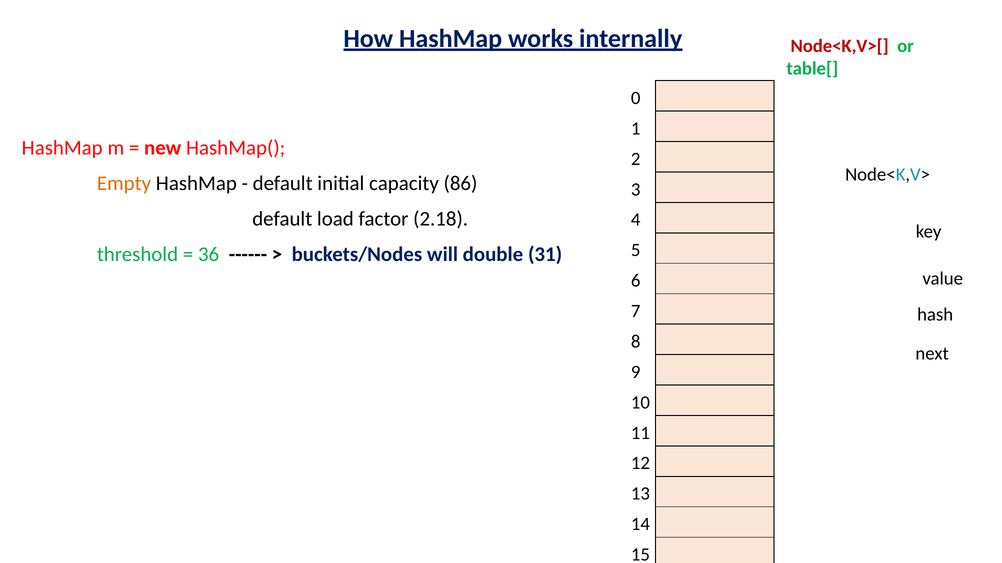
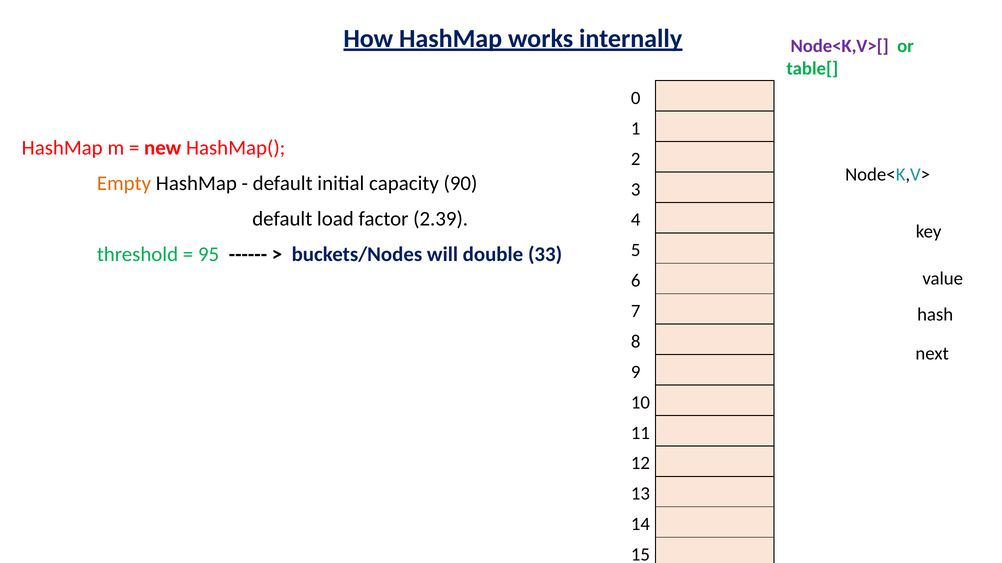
Node<K,V>[ colour: red -> purple (840, 46)
86: 86 -> 90 (460, 183)
2.18: 2.18 -> 2.39 (441, 219)
36: 36 -> 95 (209, 254)
31: 31 -> 33 (545, 254)
